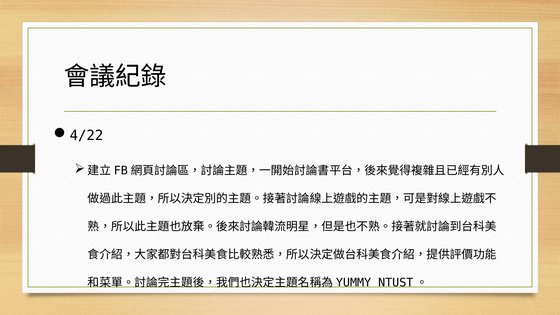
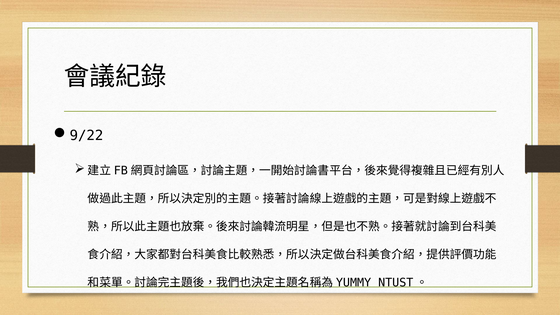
4/22: 4/22 -> 9/22 (86, 136)
